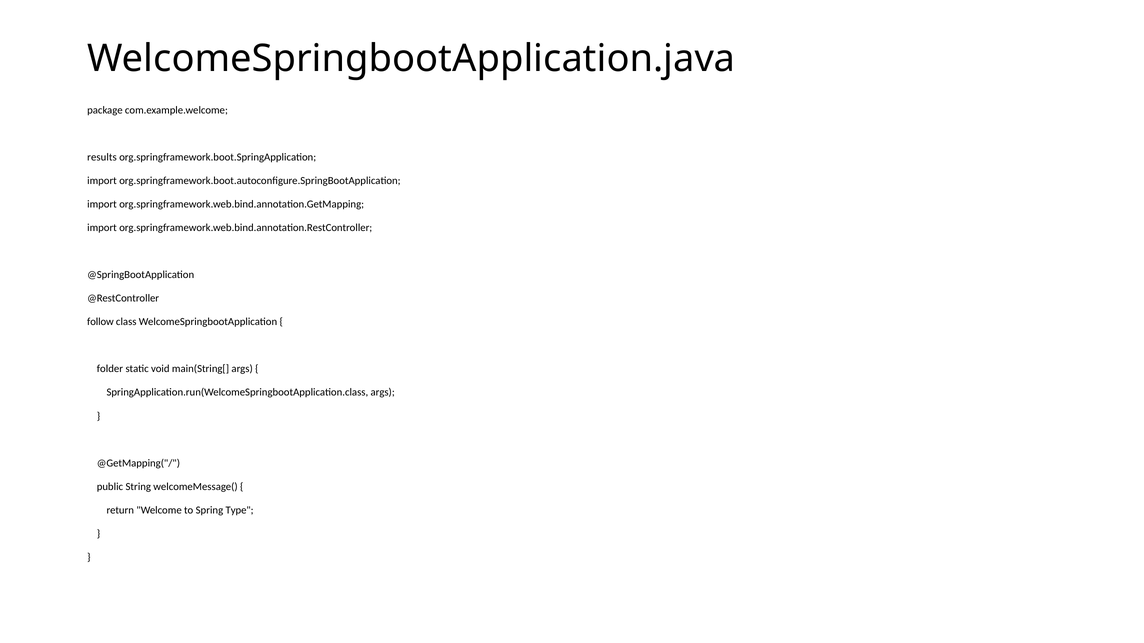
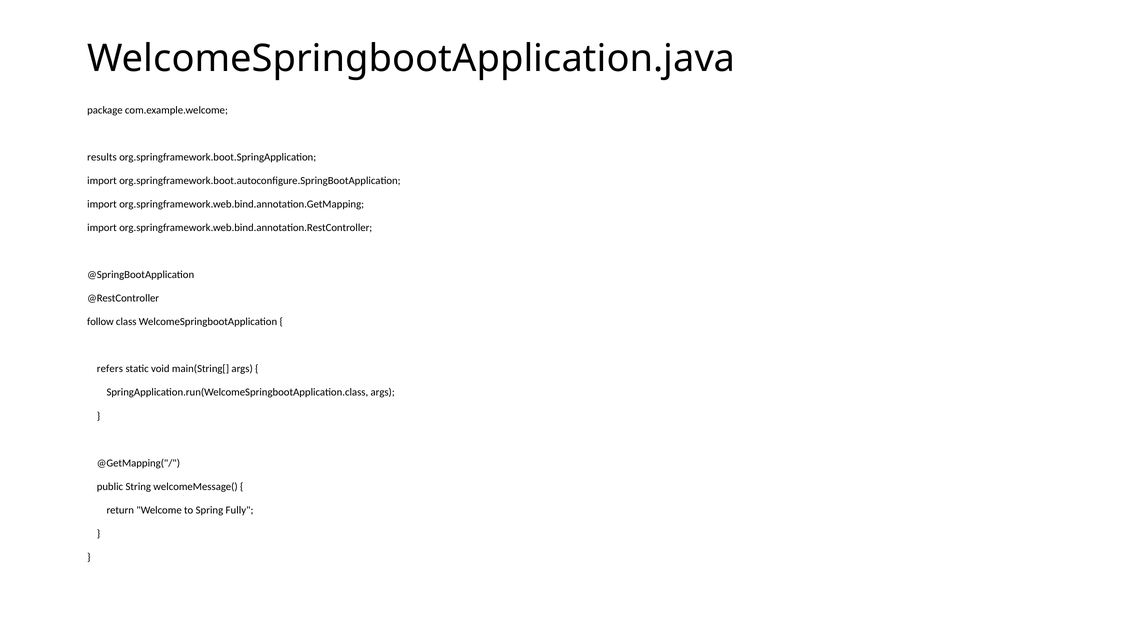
folder: folder -> refers (110, 369)
Type: Type -> Fully (240, 510)
